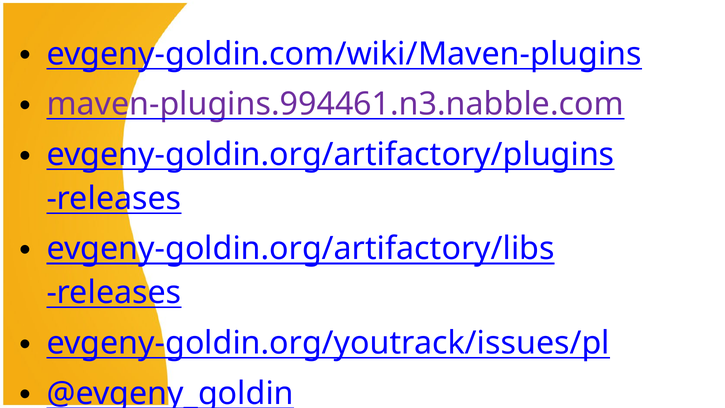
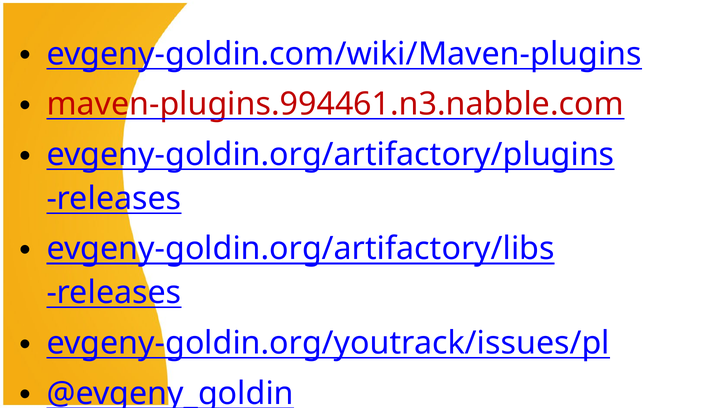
maven-plugins.994461.n3.nabble.com colour: purple -> red (335, 104)
